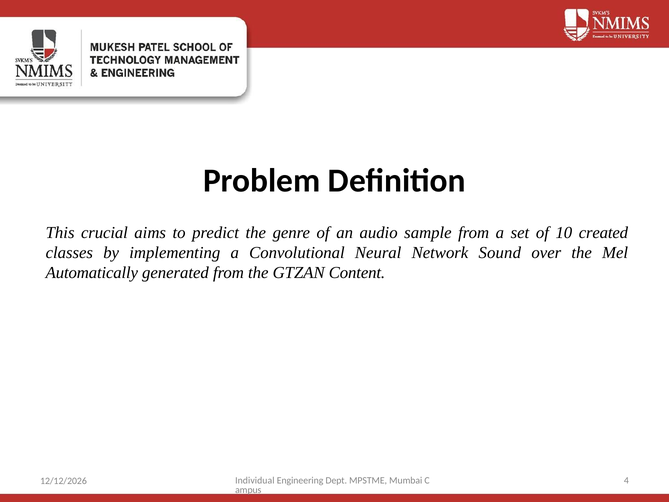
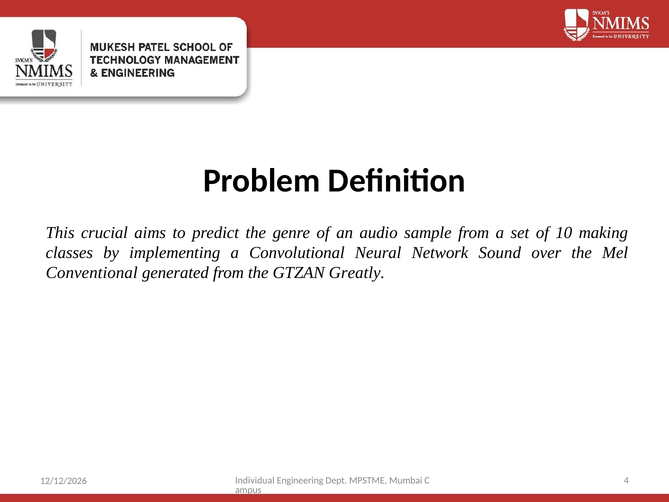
created: created -> making (603, 232)
Automatically: Automatically -> Conventional (92, 273)
Content: Content -> Greatly (357, 273)
